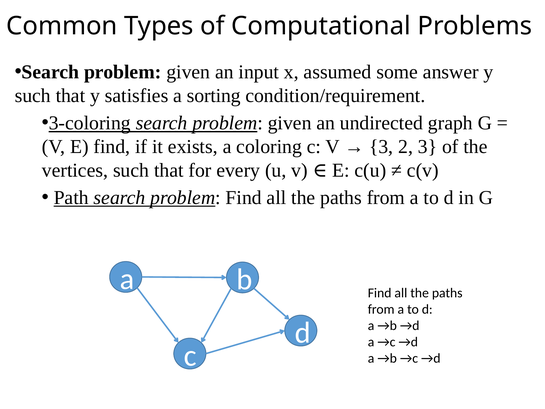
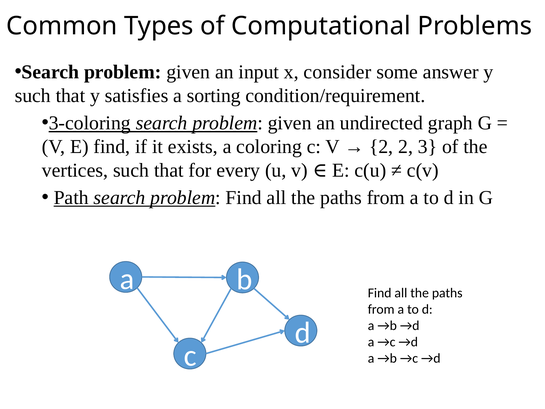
assumed: assumed -> consider (337, 72)
3: 3 -> 2 (381, 147)
